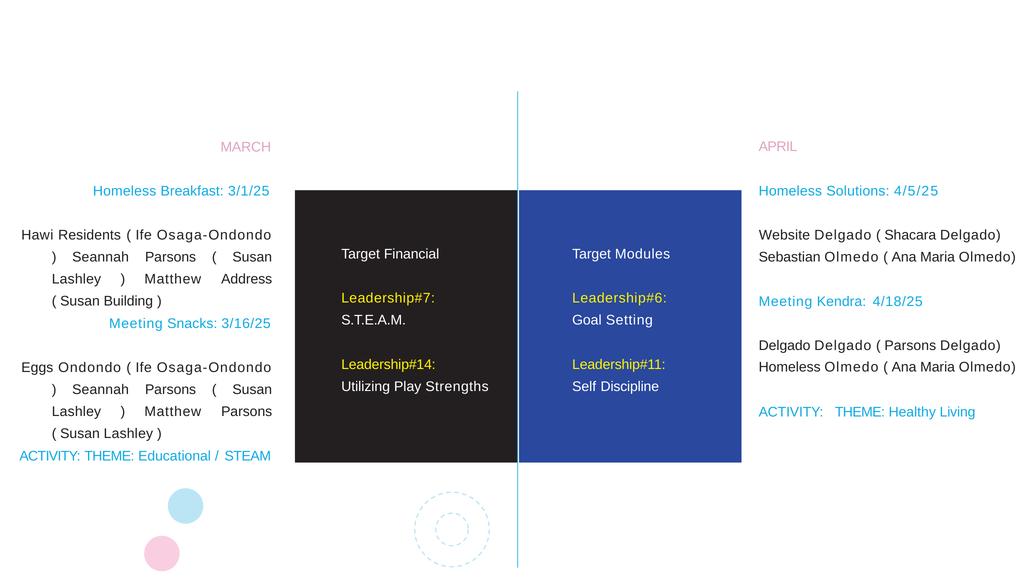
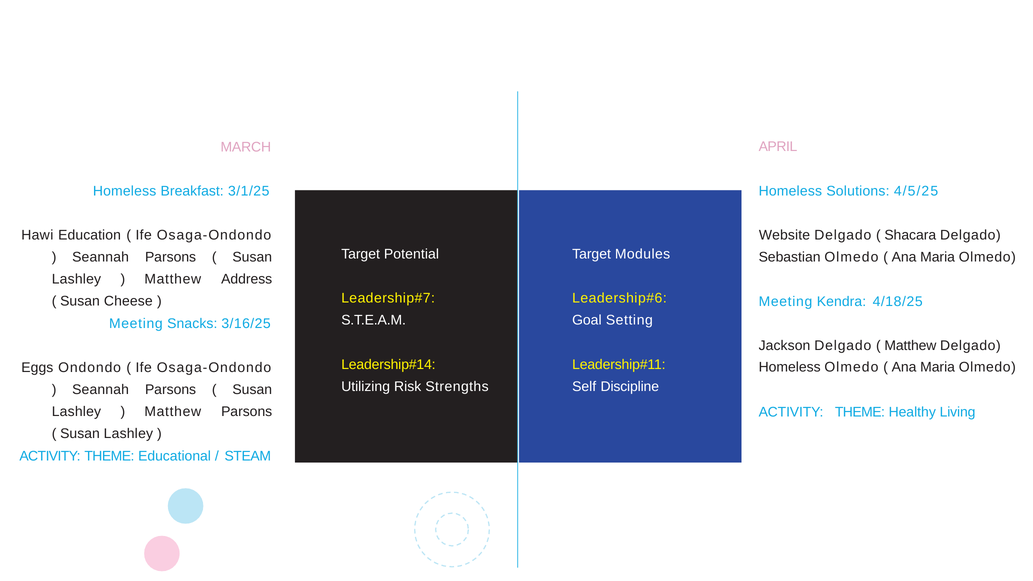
Residents: Residents -> Education (90, 235)
Financial: Financial -> Potential (411, 254)
Building: Building -> Cheese (128, 301)
Delgado: Delgado -> Jackson (785, 345)
Parsons: Parsons -> Matthew (910, 345)
Play: Play -> Risk (408, 387)
